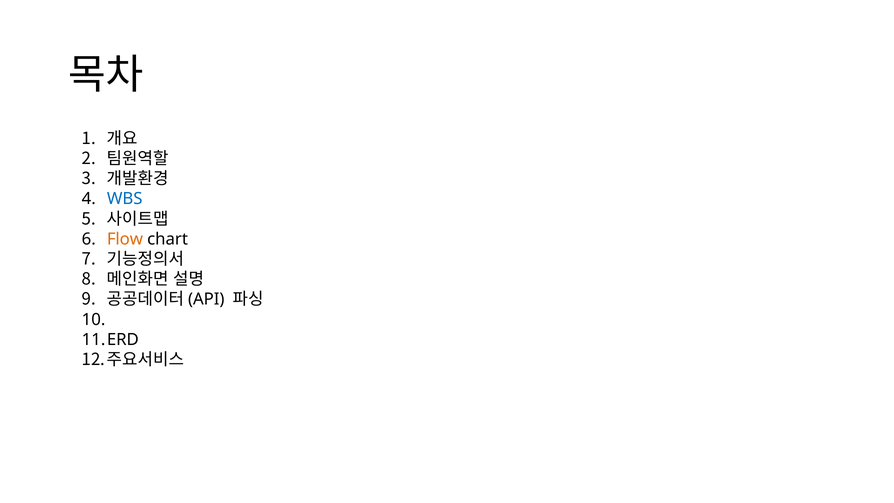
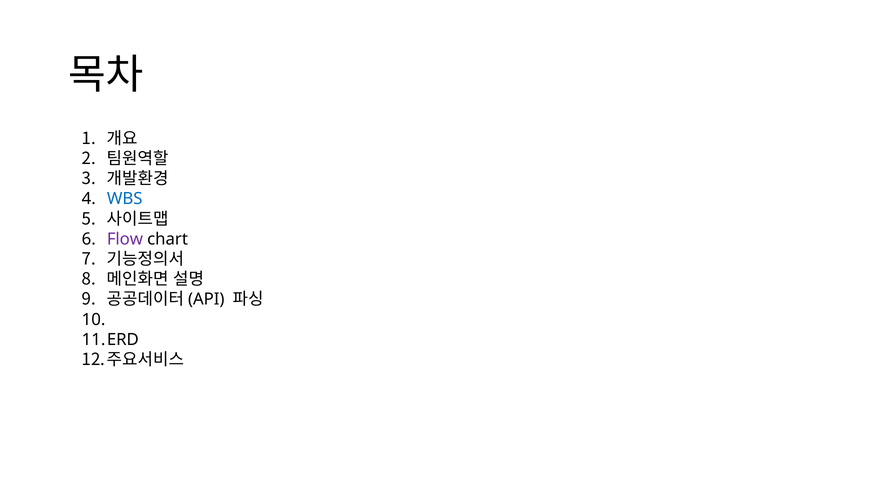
Flow colour: orange -> purple (125, 239)
